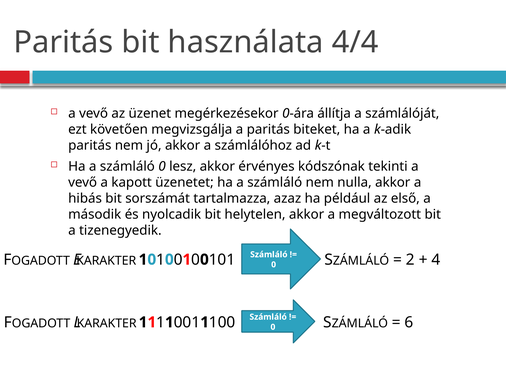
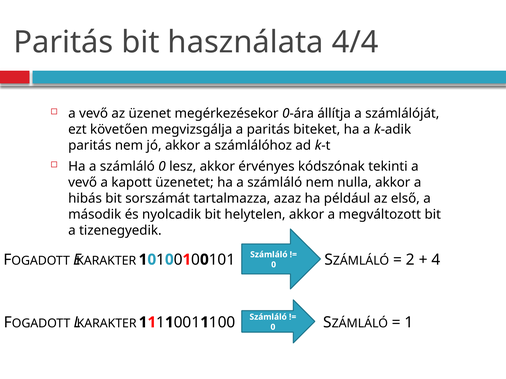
6: 6 -> 1 (409, 323)
